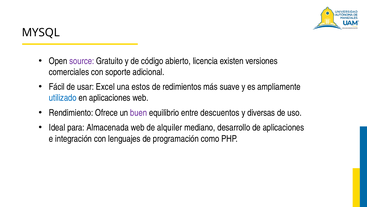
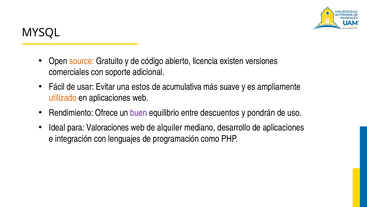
source colour: purple -> orange (82, 61)
Excel: Excel -> Evitar (105, 87)
redimientos: redimientos -> acumulativa (182, 87)
utilizado colour: blue -> orange (63, 98)
diversas: diversas -> pondrán (261, 113)
Almacenada: Almacenada -> Valoraciones (108, 127)
